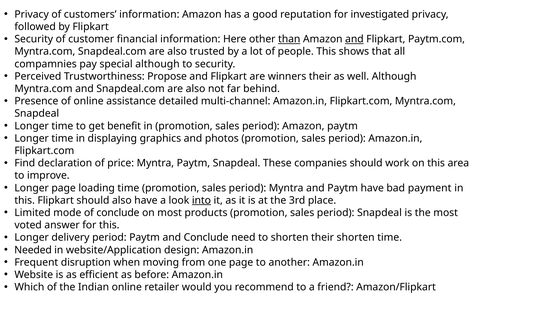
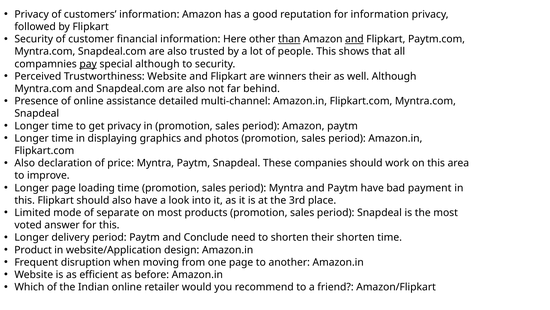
for investigated: investigated -> information (380, 14)
pay underline: none -> present (88, 64)
Trustworthiness Propose: Propose -> Website (167, 76)
get benefit: benefit -> privacy (124, 126)
Find: Find -> Also (25, 163)
into underline: present -> none (201, 200)
of conclude: conclude -> separate (118, 212)
Needed: Needed -> Product (33, 249)
